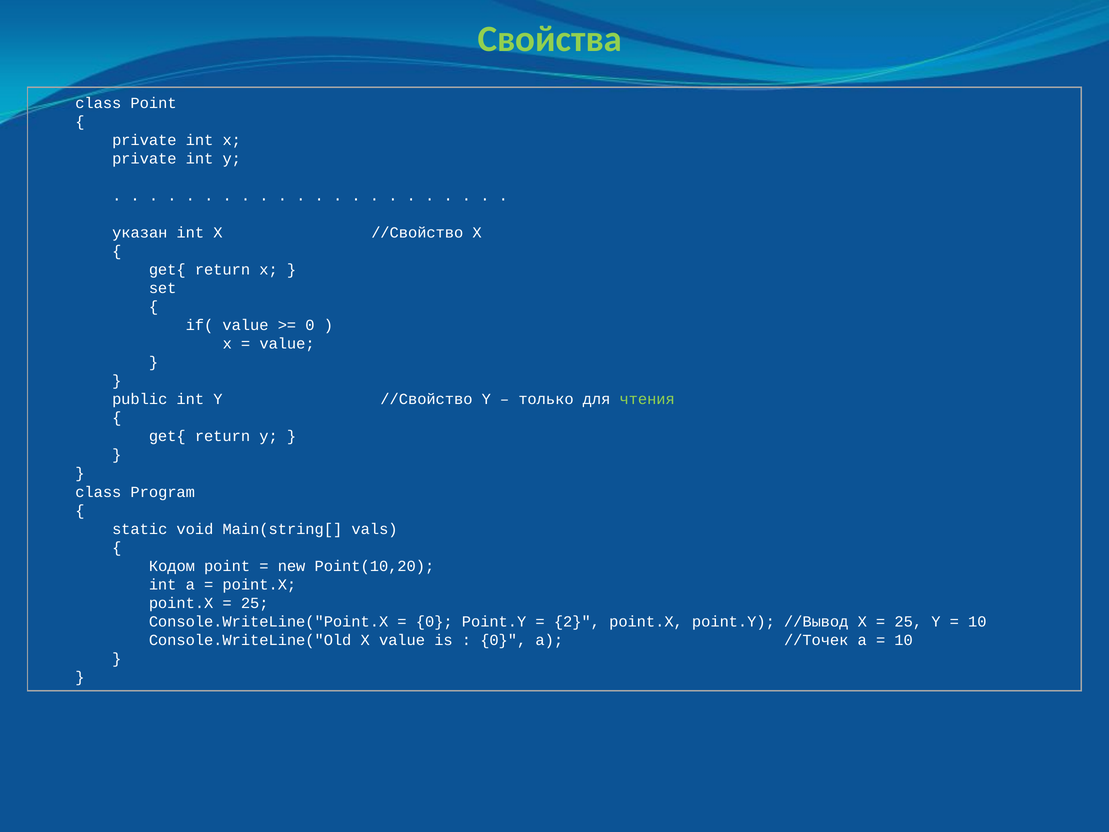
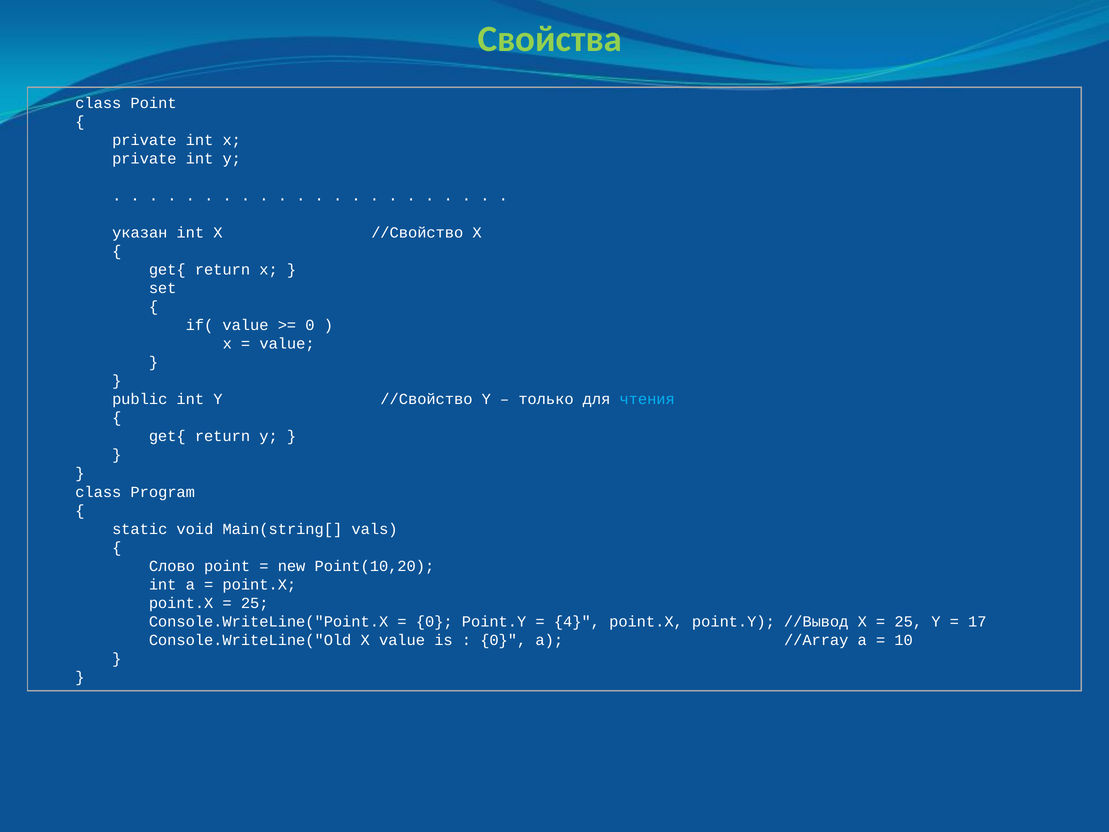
чтения colour: light green -> light blue (647, 399)
Кодом: Кодом -> Слово (172, 566)
2: 2 -> 4 (577, 621)
10: 10 -> 17 (977, 621)
//Точек: //Точек -> //Array (816, 640)
